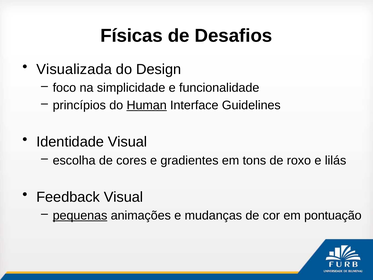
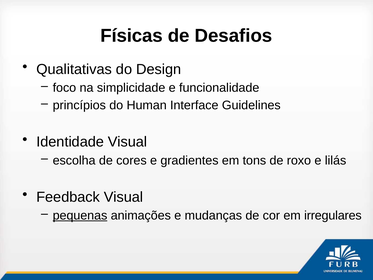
Visualizada: Visualizada -> Qualitativas (74, 69)
Human underline: present -> none (147, 105)
pontuação: pontuação -> irregulares (333, 215)
